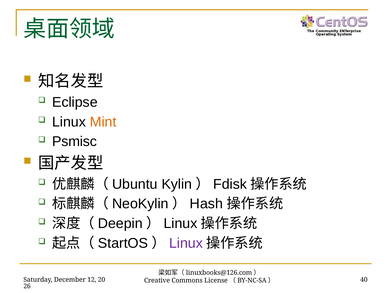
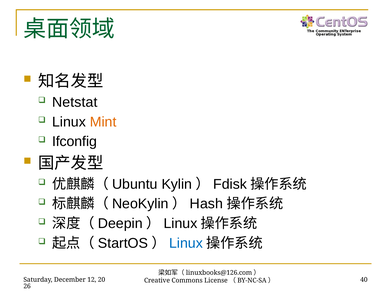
Eclipse: Eclipse -> Netstat (75, 102)
Psmisc: Psmisc -> Ifconfig (75, 142)
Linux colour: purple -> blue (186, 244)
